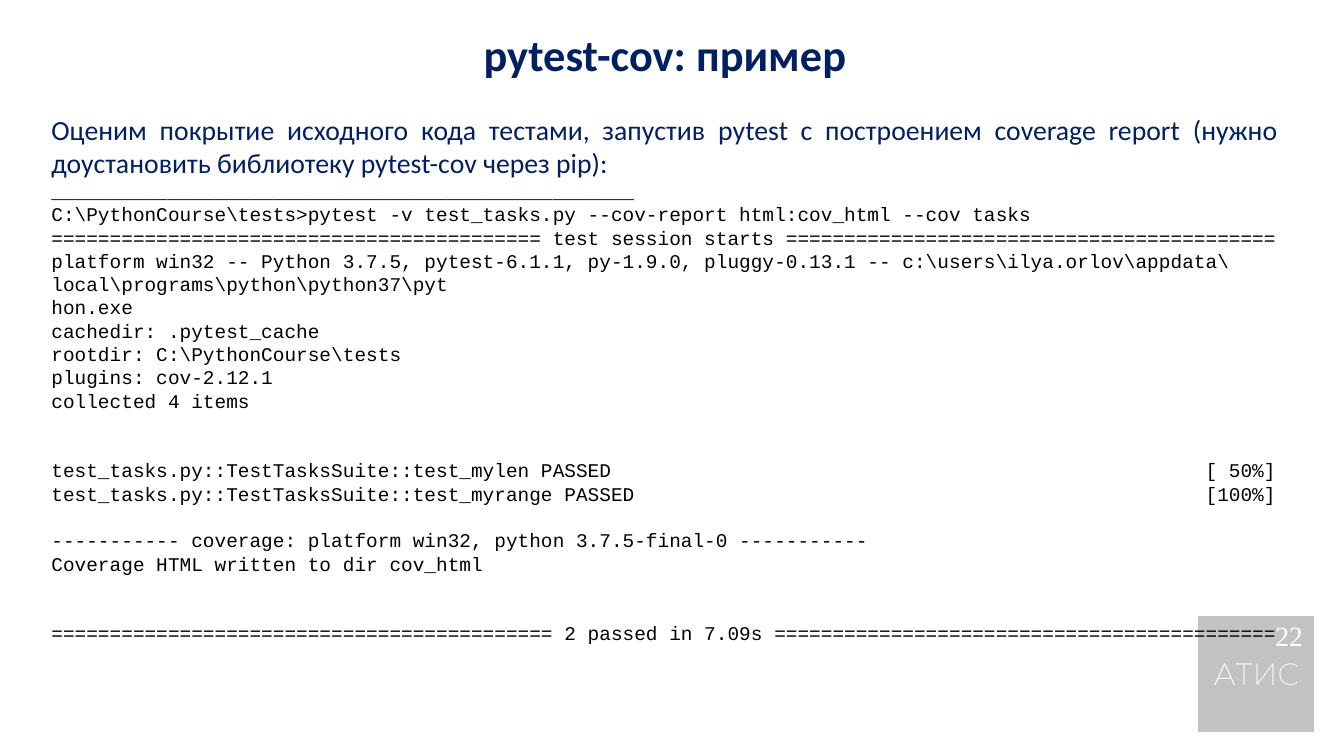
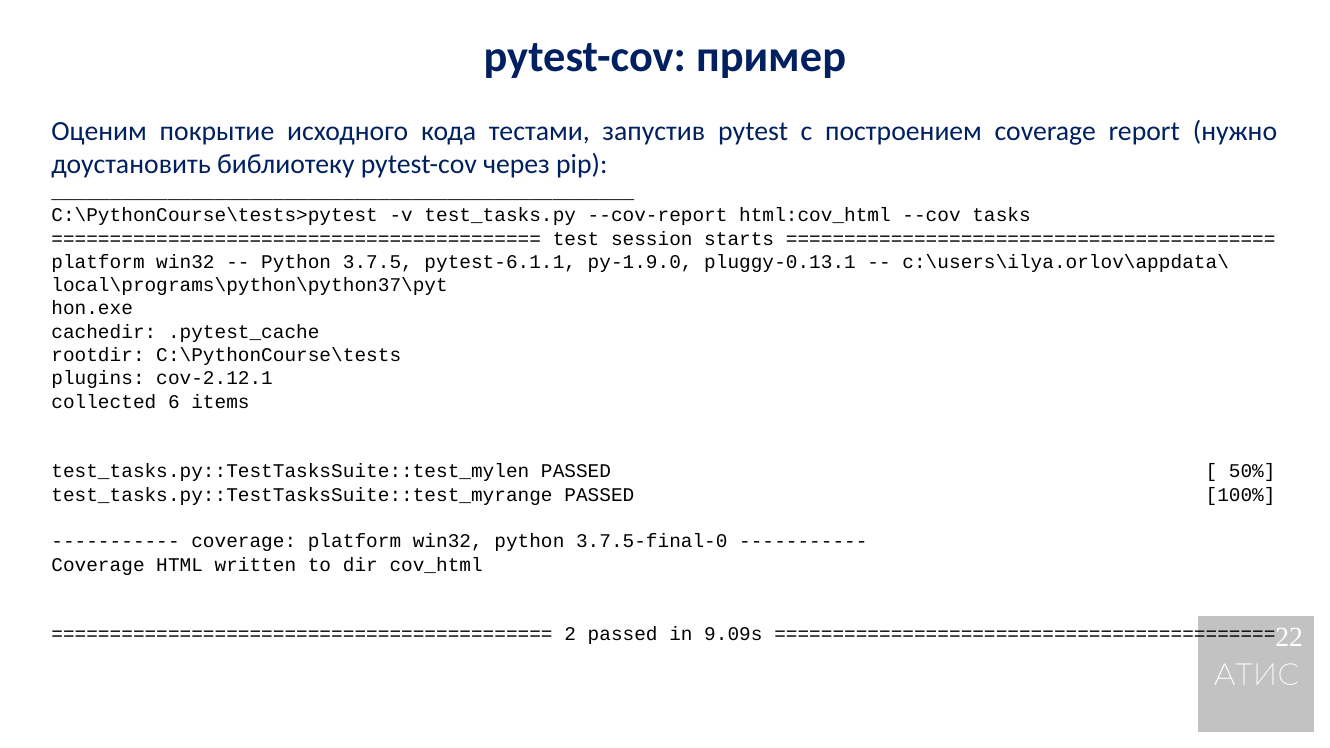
4: 4 -> 6 (174, 402)
7.09s: 7.09s -> 9.09s (733, 635)
